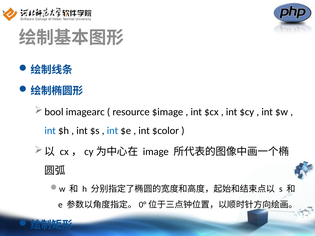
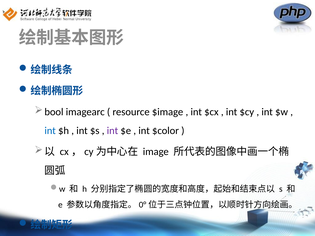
int colour: blue -> purple (112, 131)
